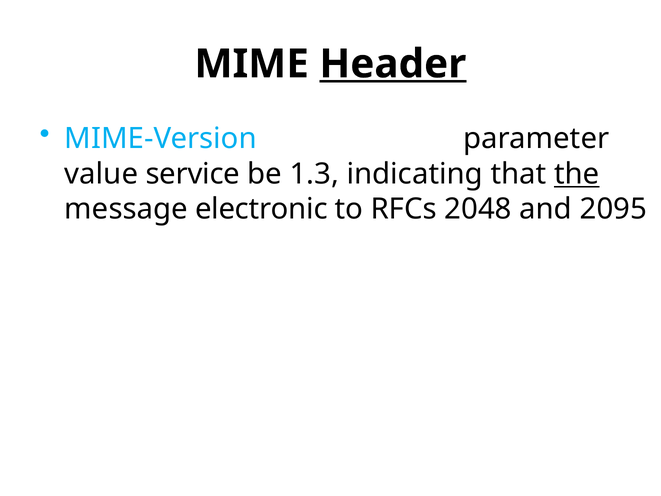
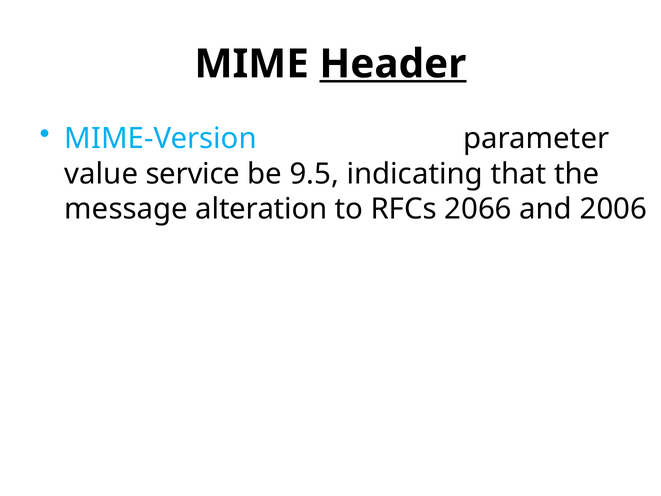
1.3: 1.3 -> 9.5 (314, 174)
the underline: present -> none (577, 174)
electronic: electronic -> alteration (261, 209)
2048: 2048 -> 2066 (478, 209)
2095: 2095 -> 2006 (613, 209)
